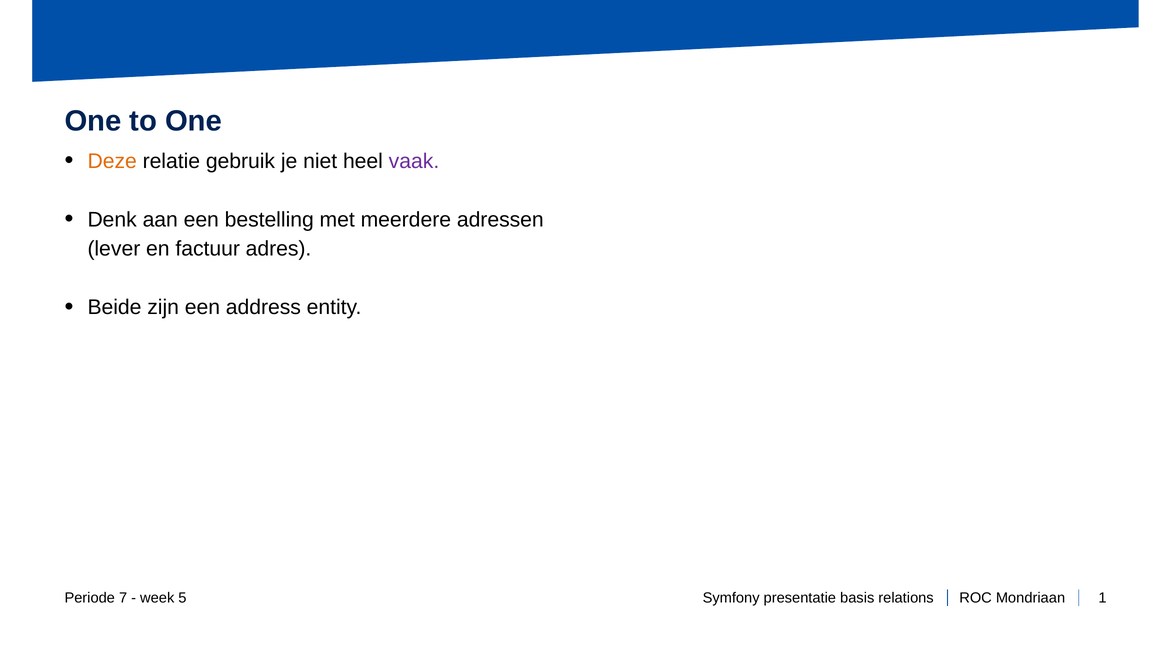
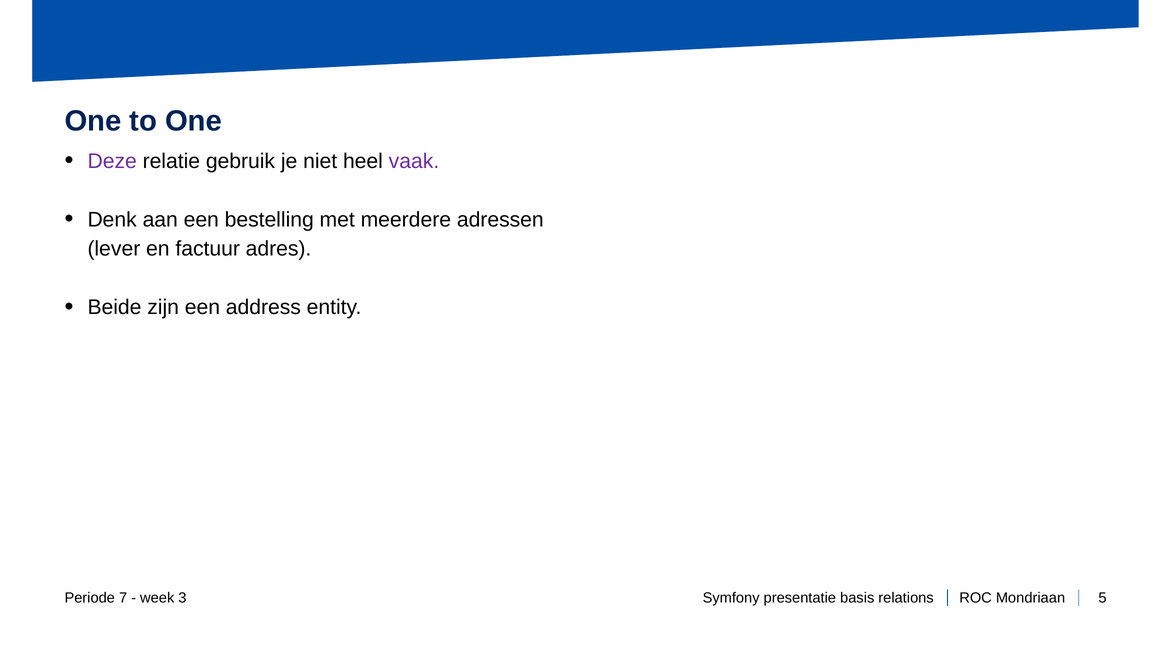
Deze colour: orange -> purple (112, 161)
5: 5 -> 3 (182, 598)
1: 1 -> 5 (1103, 598)
